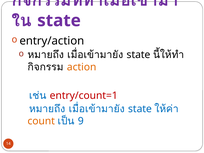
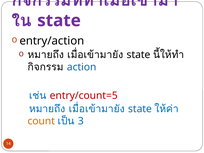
action colour: orange -> blue (82, 67)
entry/count=1: entry/count=1 -> entry/count=5 (84, 96)
9: 9 -> 3 (81, 121)
